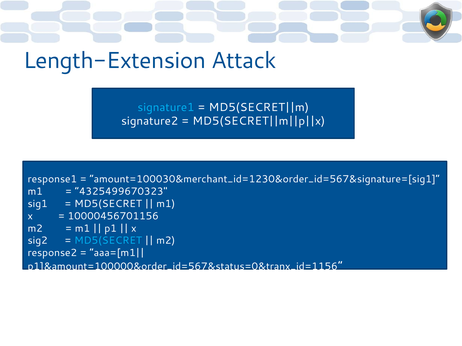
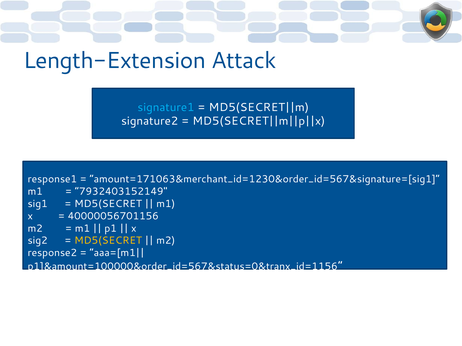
amount=100030&merchant_id=1230&order_id=567&signature=[sig1: amount=100030&merchant_id=1230&order_id=567&signature=[sig1 -> amount=171063&merchant_id=1230&order_id=567&signature=[sig1 (265, 179)
4325499670323: 4325499670323 -> 7932403152149 (121, 192)
10000456701156: 10000456701156 -> 40000056701156 (113, 216)
MD5(SECRET colour: light blue -> yellow (108, 241)
